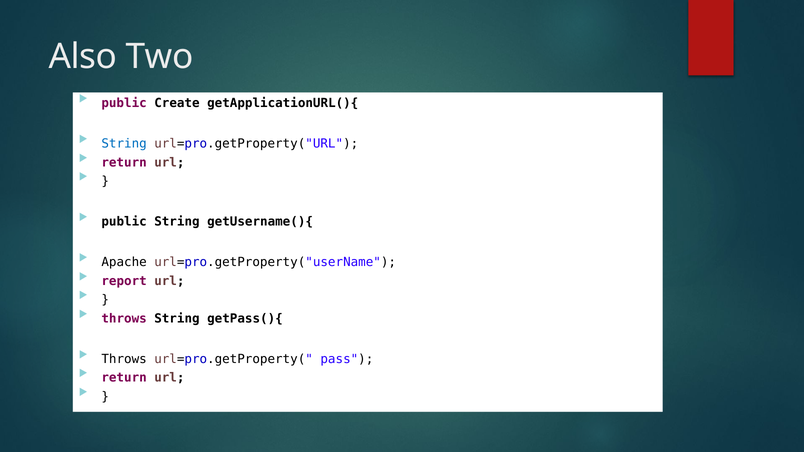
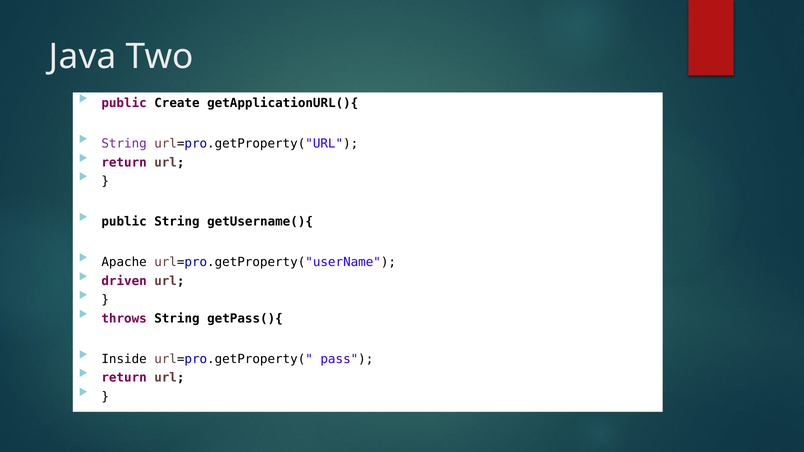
Also: Also -> Java (83, 56)
String colour: blue -> purple (124, 144)
report: report -> driven (124, 281)
Throws: Throws -> Inside (124, 359)
